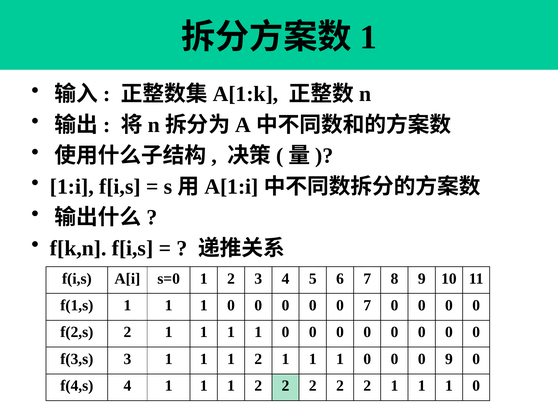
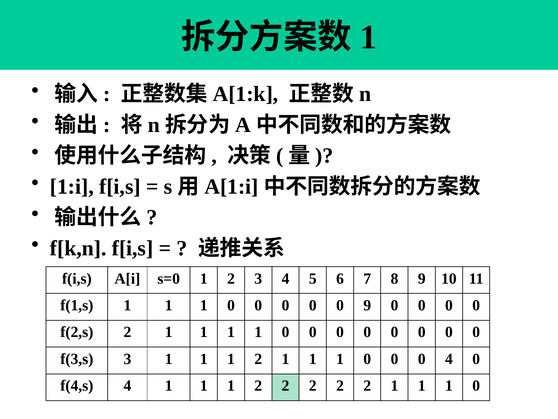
0 7: 7 -> 9 (367, 305)
0 9: 9 -> 4 (449, 359)
